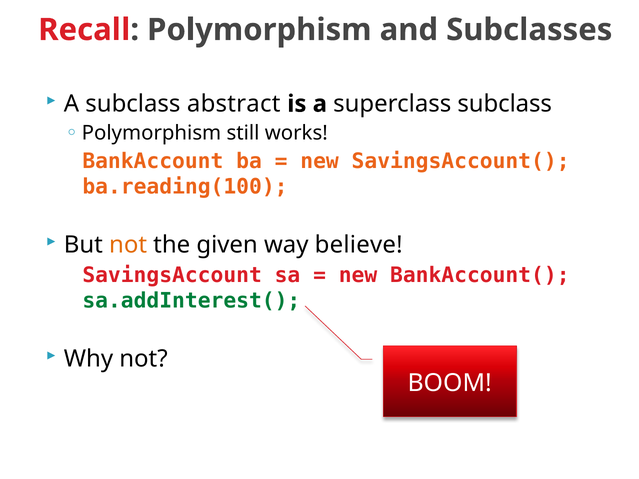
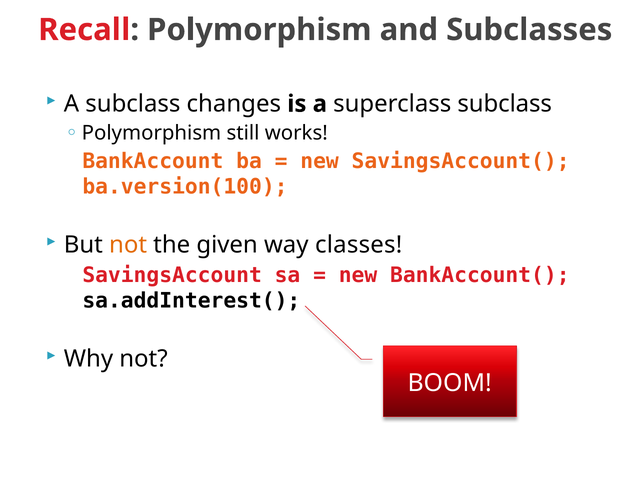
abstract: abstract -> changes (234, 104)
ba.reading(100: ba.reading(100 -> ba.version(100 (185, 187)
believe: believe -> classes (359, 245)
sa.addInterest( colour: green -> black (191, 301)
